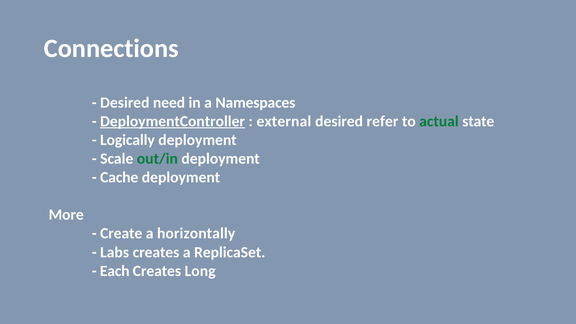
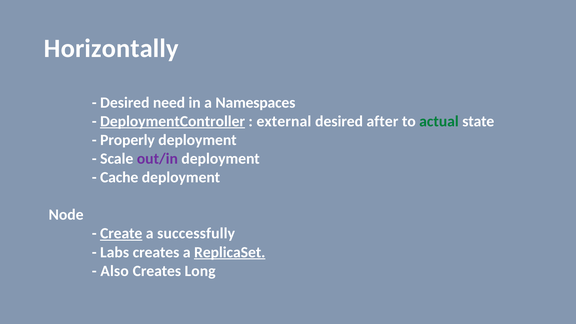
Connections: Connections -> Horizontally (111, 48)
refer: refer -> after (382, 121)
Logically: Logically -> Properly (127, 140)
out/in colour: green -> purple (157, 159)
More: More -> Node (66, 215)
Create underline: none -> present (121, 233)
horizontally: horizontally -> successfully (196, 233)
ReplicaSet underline: none -> present (230, 252)
Each: Each -> Also (115, 271)
